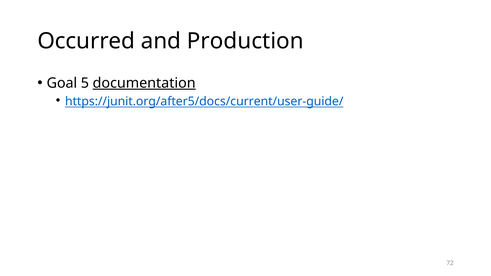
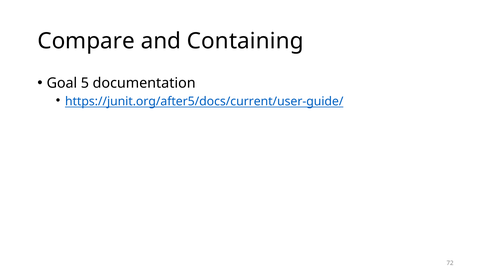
Occurred: Occurred -> Compare (86, 41)
Production: Production -> Containing (245, 41)
documentation underline: present -> none (144, 83)
